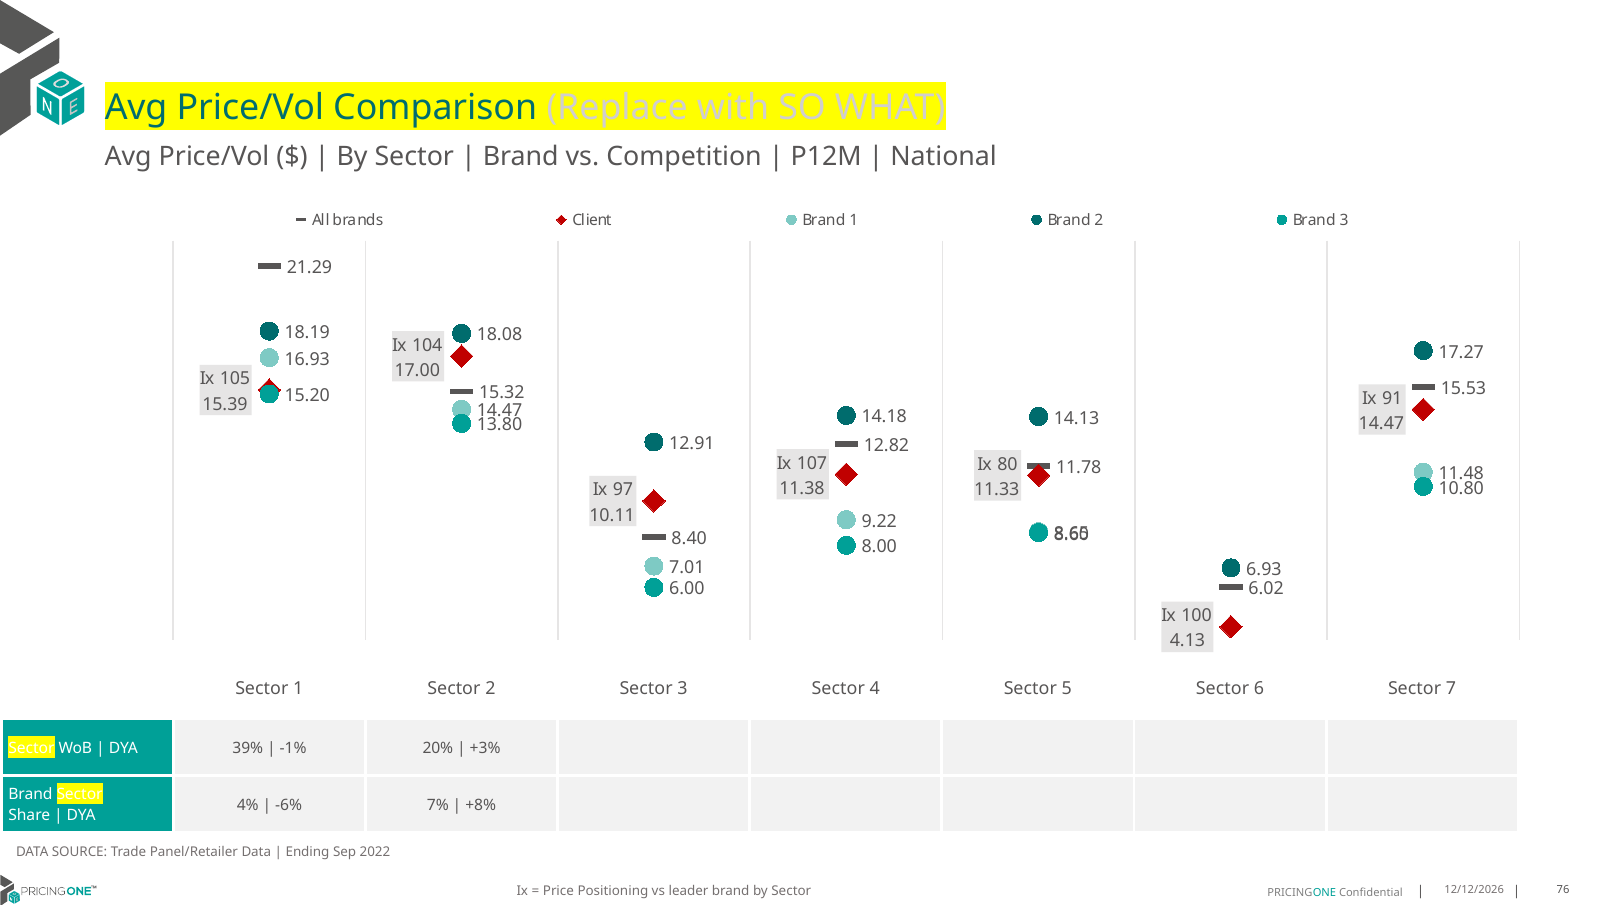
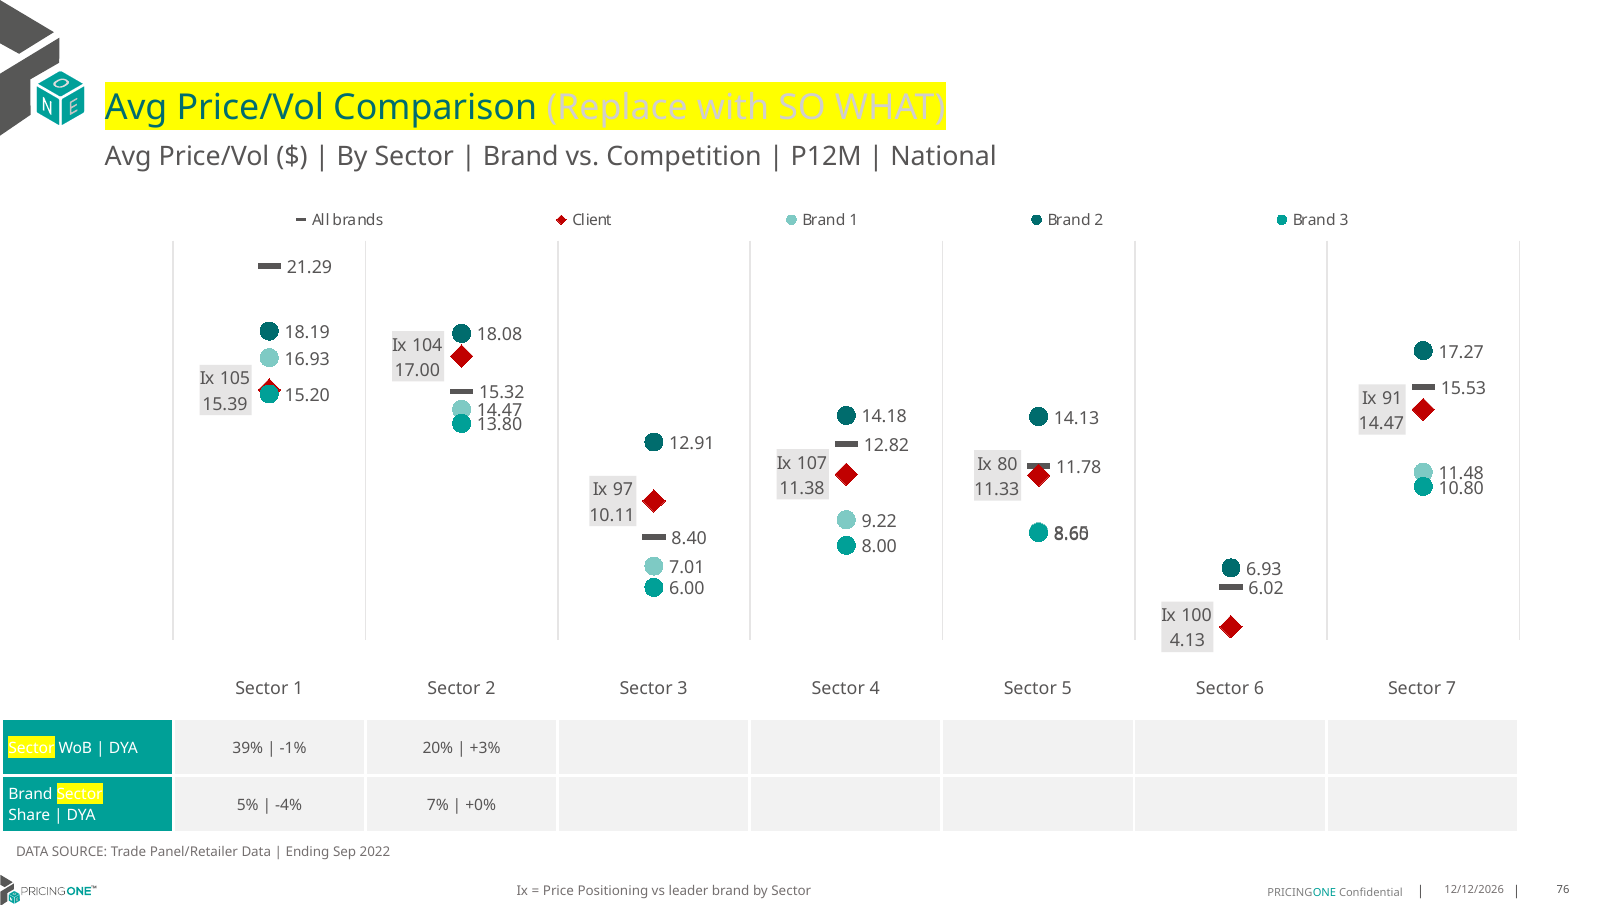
4%: 4% -> 5% (248, 805)
-6%: -6% -> -4% (289, 805)
+8%: +8% -> +0% (481, 805)
